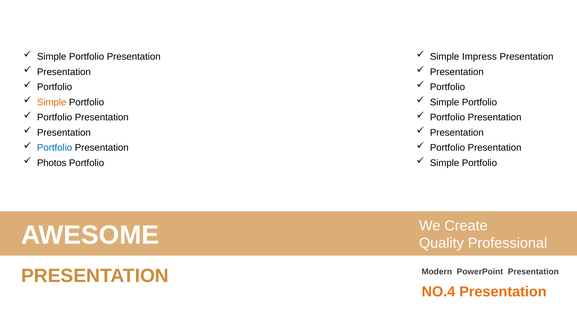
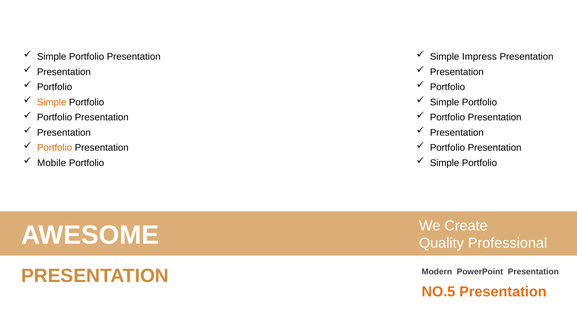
Portfolio colour: blue -> orange (55, 148)
Photos: Photos -> Mobile (52, 163)
NO.4: NO.4 -> NO.5 (438, 292)
